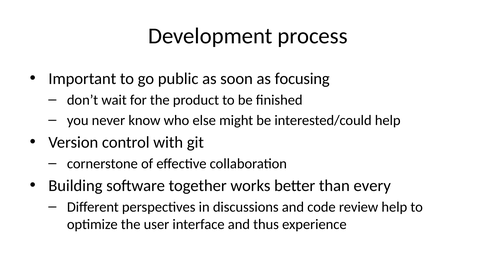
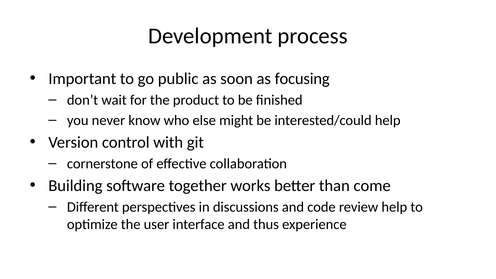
every: every -> come (372, 186)
